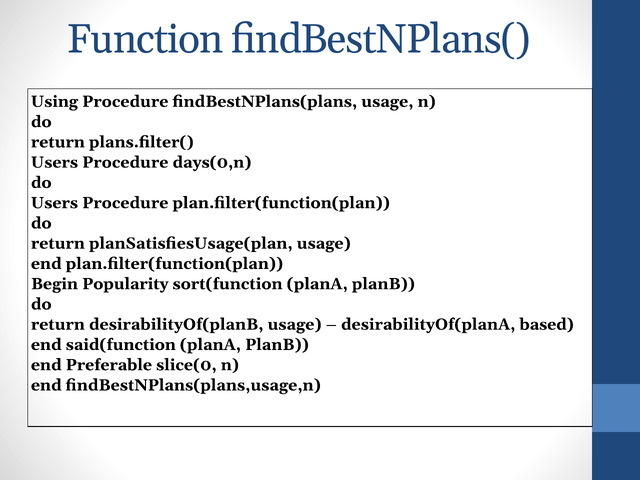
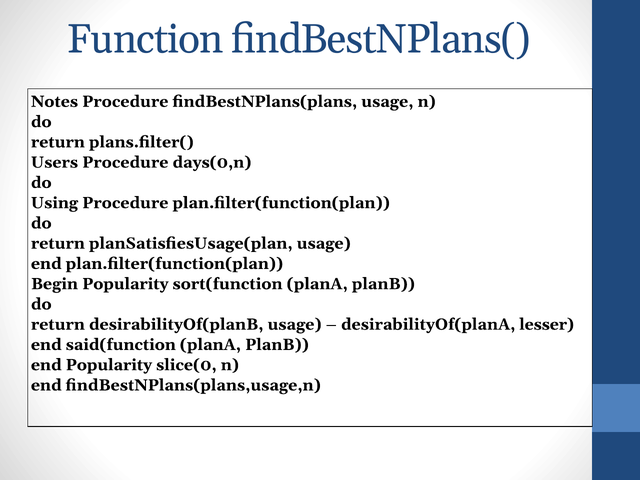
Using: Using -> Notes (54, 102)
Users: Users -> Using (54, 203)
based: based -> lesser (547, 324)
end Preferable: Preferable -> Popularity (109, 365)
